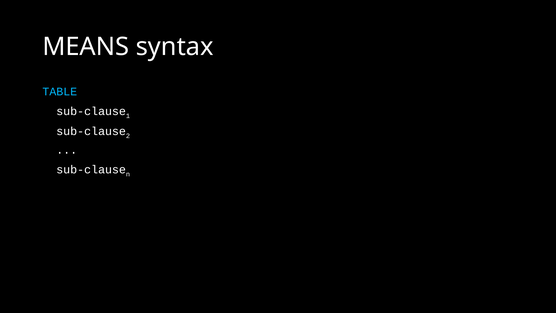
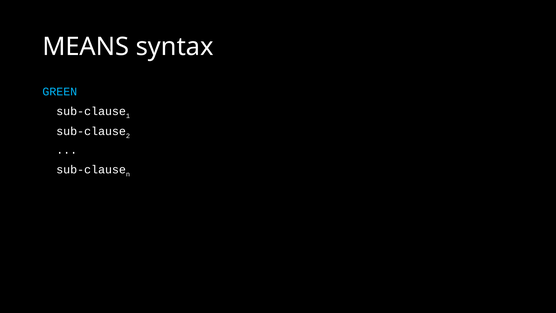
TABLE: TABLE -> GREEN (60, 92)
